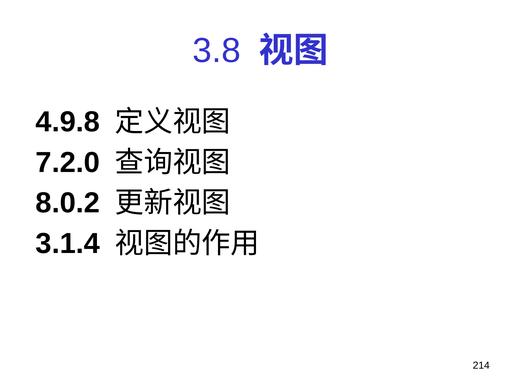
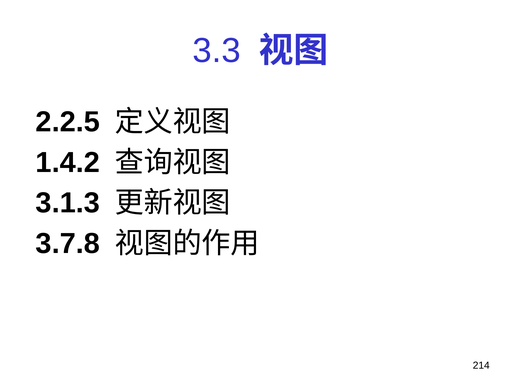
3.8: 3.8 -> 3.3 (217, 51)
4.9.8: 4.9.8 -> 2.2.5 (68, 122)
7.2.0: 7.2.0 -> 1.4.2 (68, 162)
8.0.2: 8.0.2 -> 3.1.3 (68, 203)
3.1.4: 3.1.4 -> 3.7.8 (68, 243)
